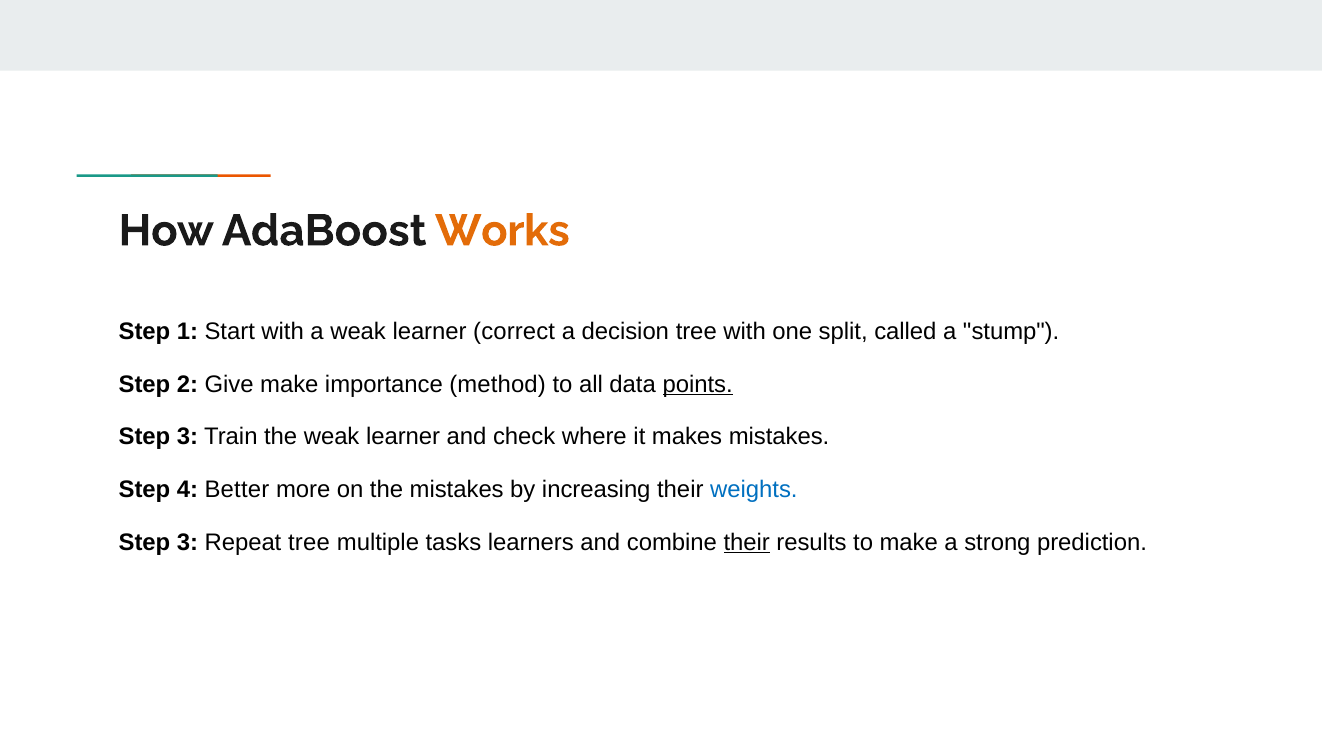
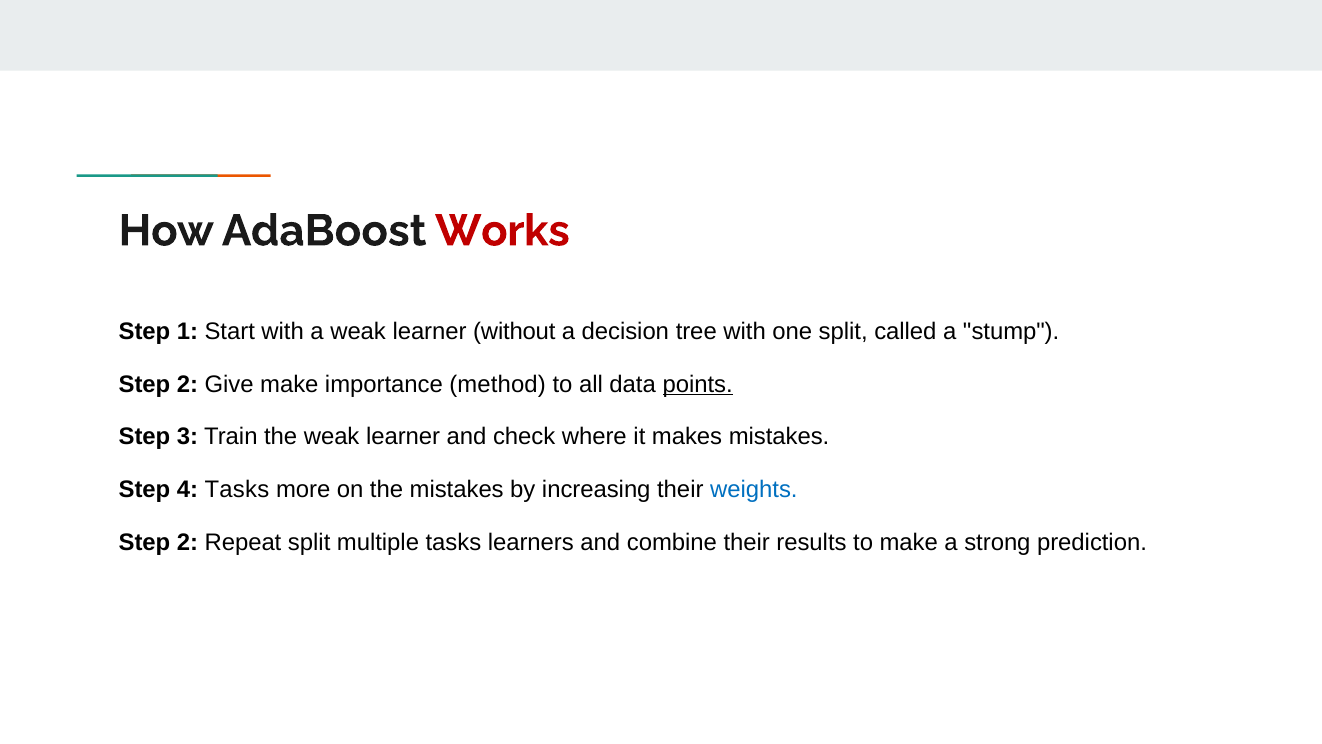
Works colour: orange -> red (502, 231)
correct: correct -> without (514, 331)
4 Better: Better -> Tasks (237, 489)
3: 3 -> 2 (187, 542)
Repeat tree: tree -> split (309, 542)
their underline: present -> none (747, 542)
